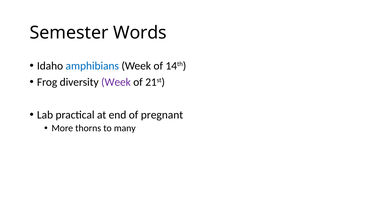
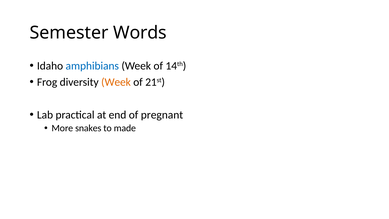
Week colour: purple -> orange (116, 82)
thorns: thorns -> snakes (88, 128)
many: many -> made (125, 128)
